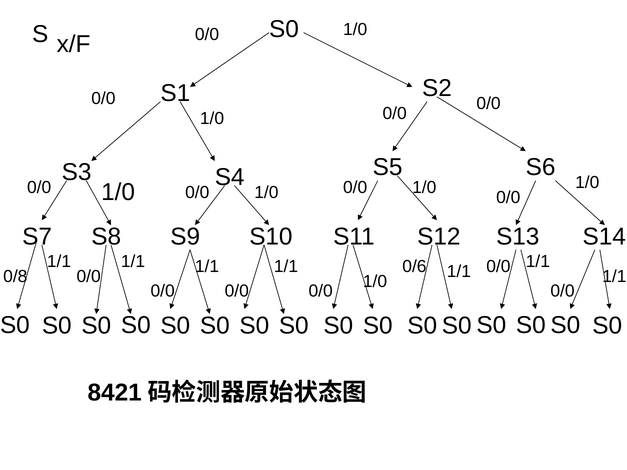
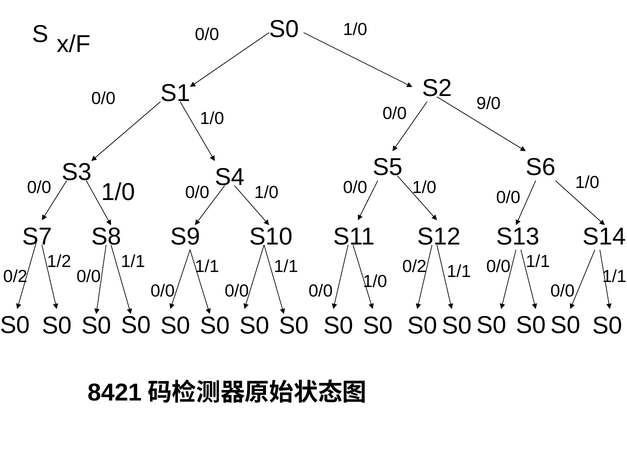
0/0: 0/0 -> 9/0 (489, 104)
1/1: 1/1 -> 1/2 (59, 262)
0/6: 0/6 -> 0/2 (414, 267)
0/8: 0/8 -> 0/2 (15, 276)
